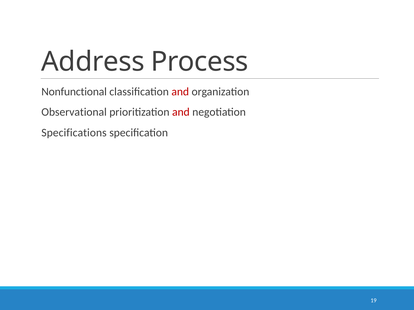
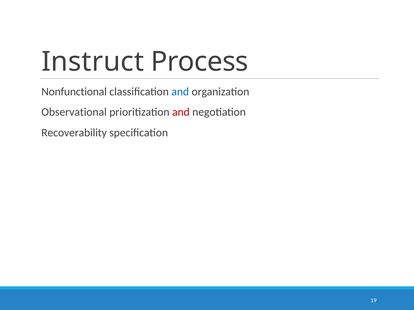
Address: Address -> Instruct (93, 62)
and colour: red -> blue (180, 92)
Specifications: Specifications -> Recoverability (74, 133)
